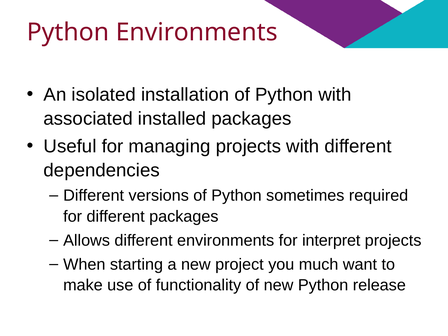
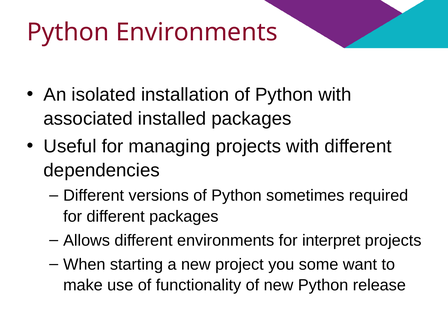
much: much -> some (319, 265)
